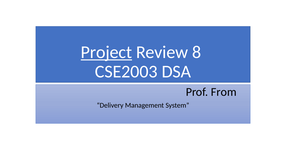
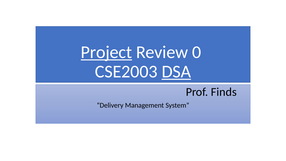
8: 8 -> 0 (197, 52)
DSA underline: none -> present (176, 71)
From: From -> Finds (224, 92)
